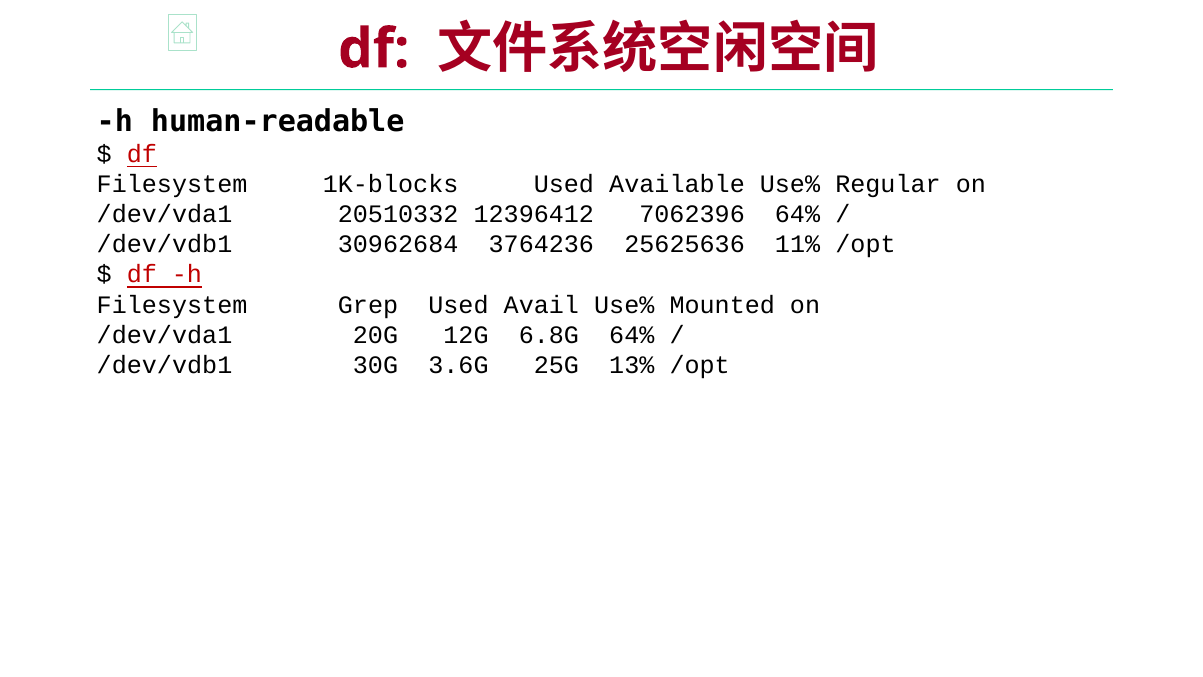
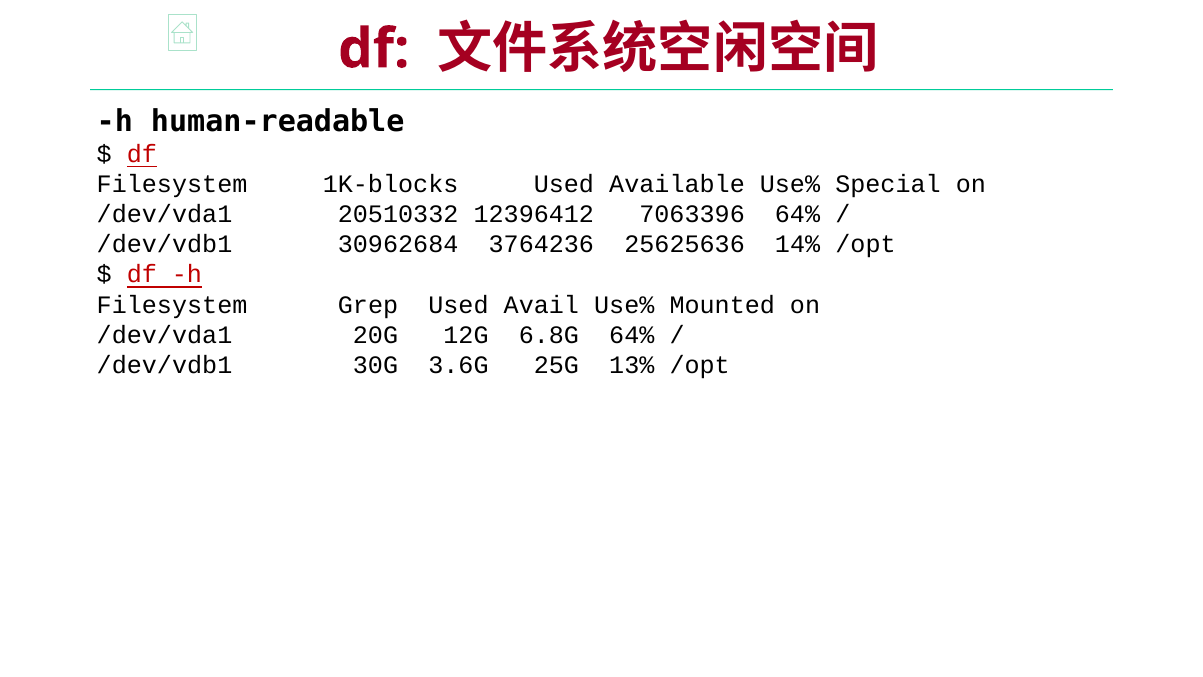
Regular: Regular -> Special (888, 184)
7062396: 7062396 -> 7063396 (692, 214)
11%: 11% -> 14% (798, 244)
